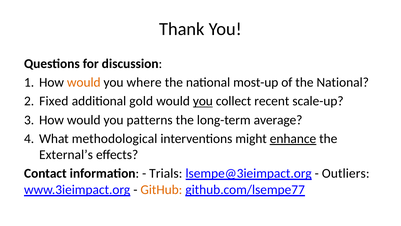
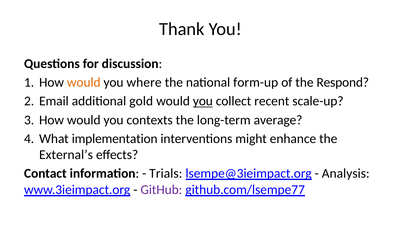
most-up: most-up -> form-up (256, 82)
of the National: National -> Respond (343, 82)
Fixed: Fixed -> Email (54, 101)
patterns: patterns -> contexts (150, 120)
methodological: methodological -> implementation (115, 138)
enhance underline: present -> none (293, 138)
Outliers: Outliers -> Analysis (346, 173)
GitHub colour: orange -> purple (161, 189)
